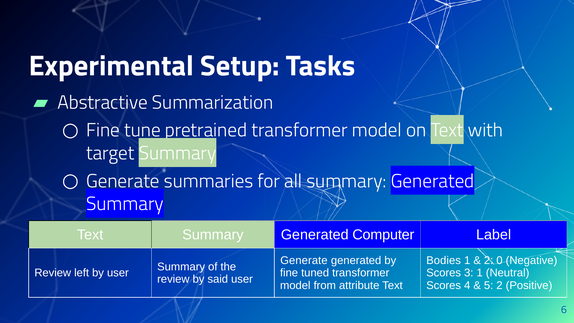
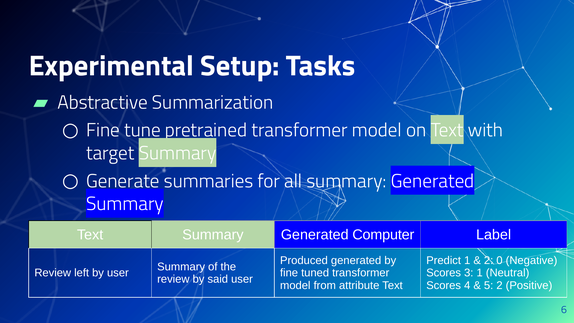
Generate: Generate -> Produced (304, 260)
Bodies: Bodies -> Predict (444, 260)
